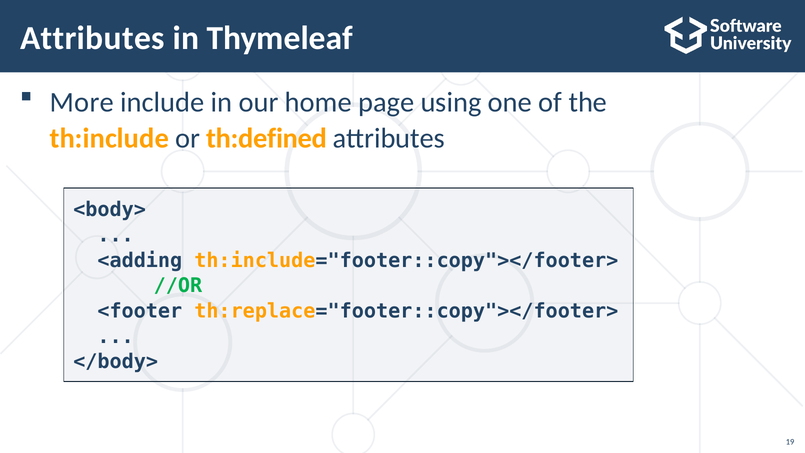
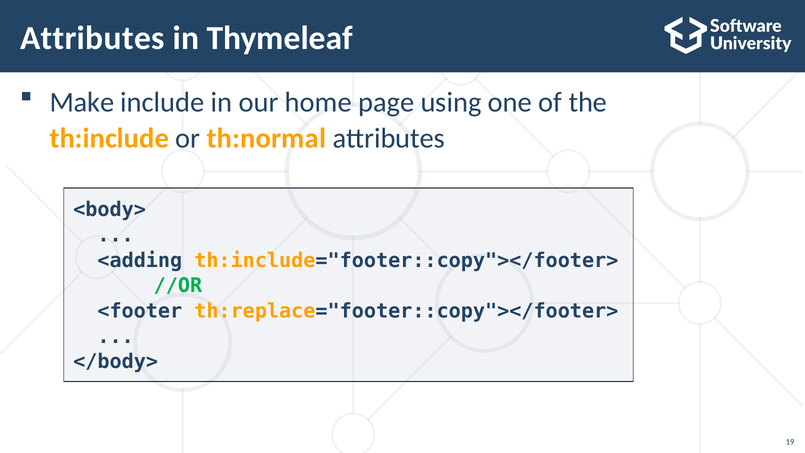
More: More -> Make (82, 102)
th:defined: th:defined -> th:normal (266, 138)
